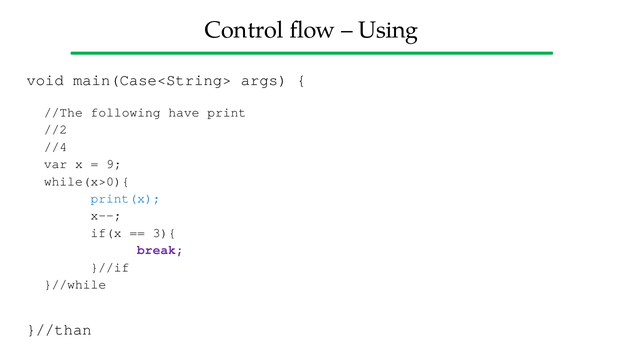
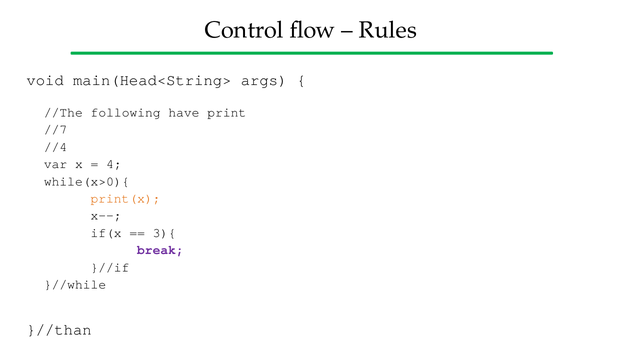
Using: Using -> Rules (388, 30)
main(Case<String>: main(Case<String> -> main(Head<String> (152, 80)
//2: //2 -> //7 (56, 130)
9: 9 -> 4 (114, 164)
print(x colour: blue -> orange (125, 199)
